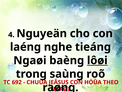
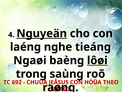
Nguyeän underline: none -> present (42, 33)
